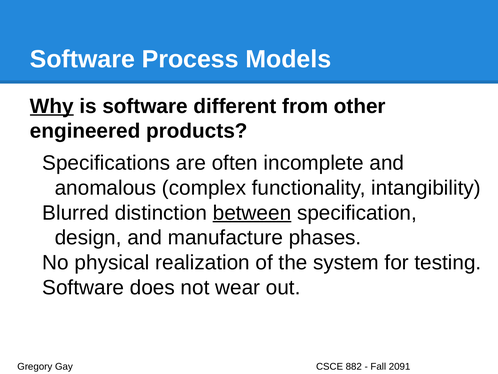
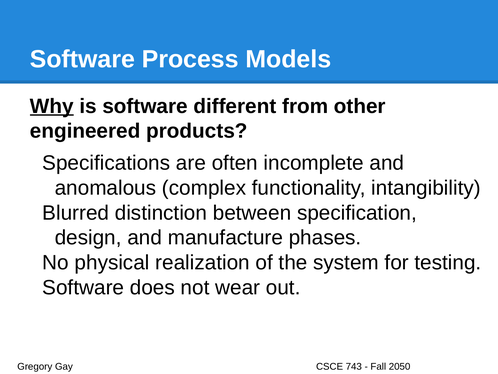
between underline: present -> none (252, 213)
882: 882 -> 743 (354, 366)
2091: 2091 -> 2050 (400, 366)
